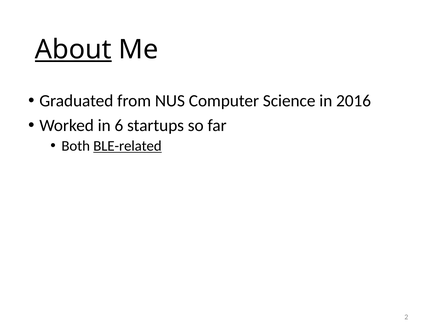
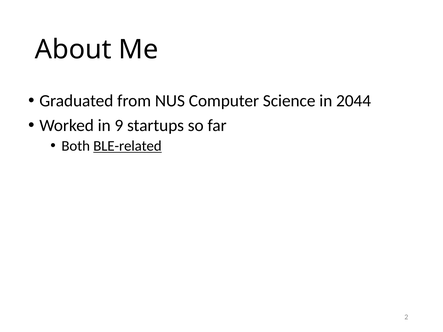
About underline: present -> none (73, 50)
2016: 2016 -> 2044 (354, 101)
6: 6 -> 9 (119, 126)
